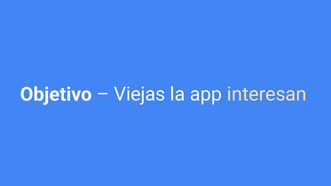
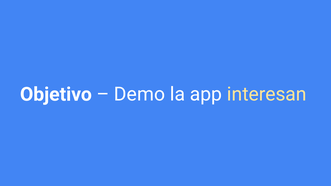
Viejas: Viejas -> Demo (140, 94)
